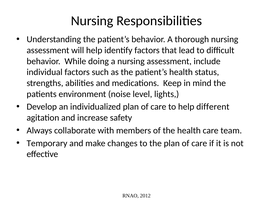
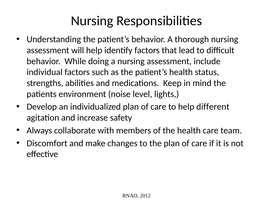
Temporary: Temporary -> Discomfort (47, 143)
